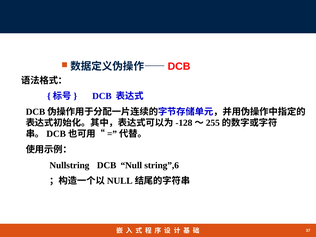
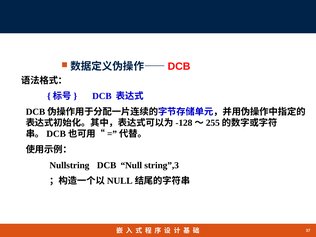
string”,6: string”,6 -> string”,3 (162, 165)
